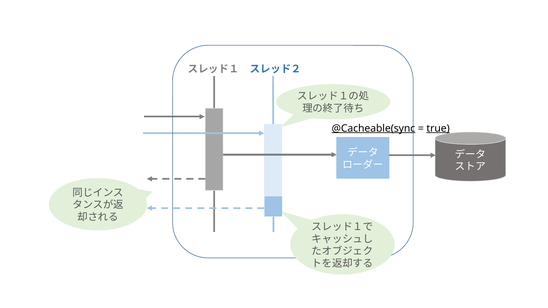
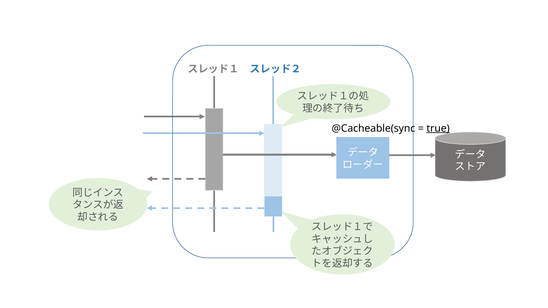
@Cacheable(sync underline: present -> none (373, 128)
